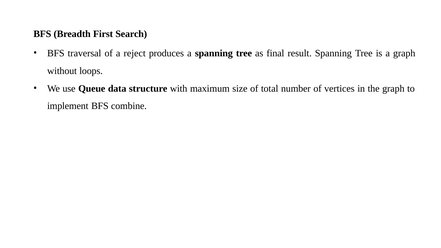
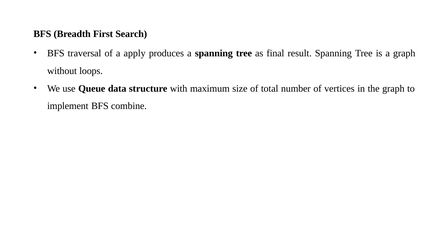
reject: reject -> apply (135, 53)
